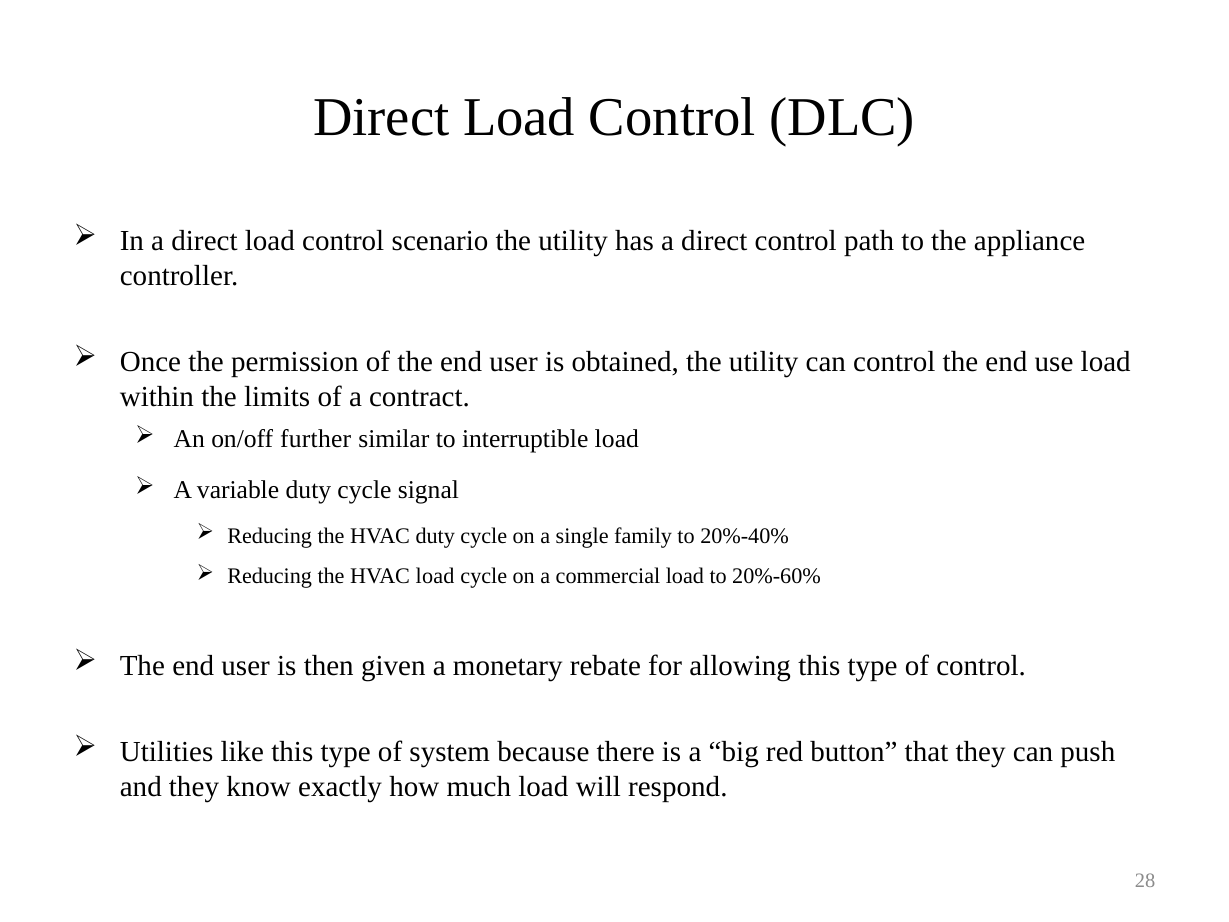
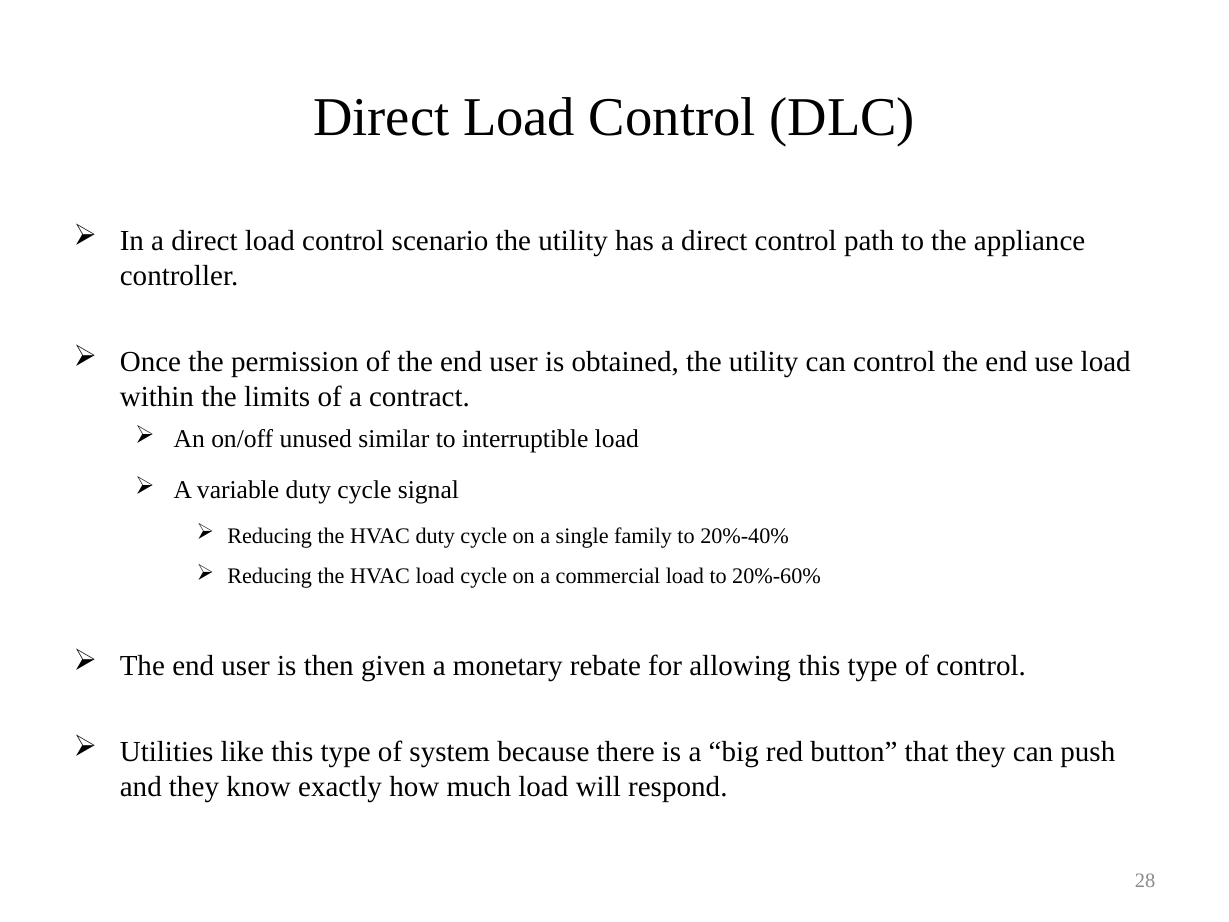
further: further -> unused (316, 439)
